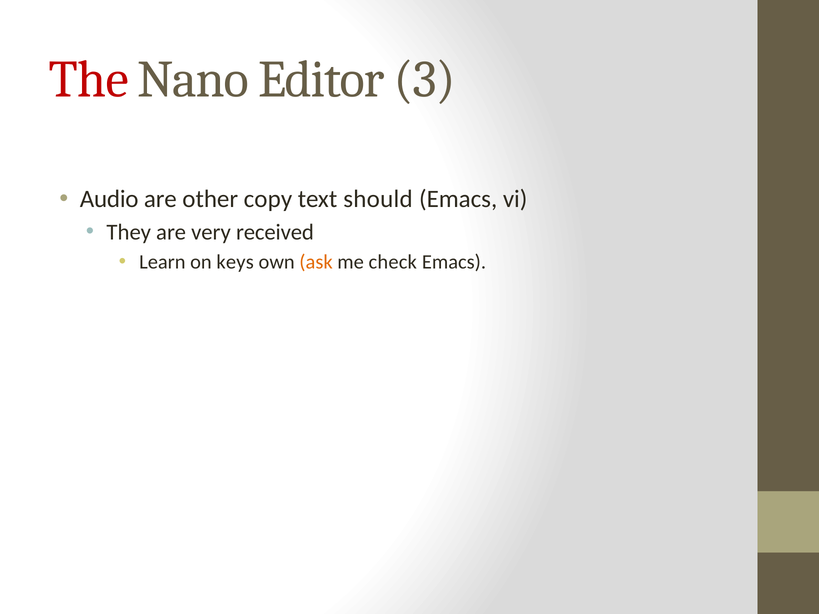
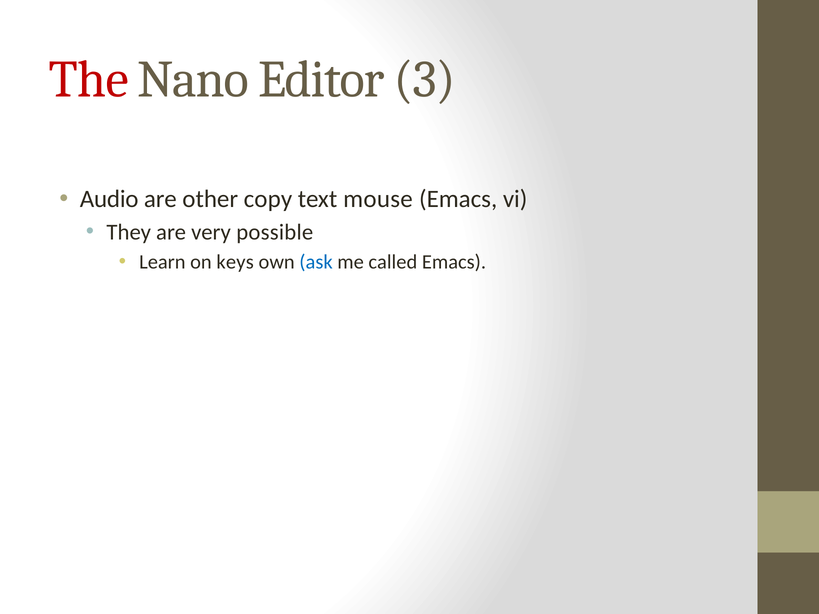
should: should -> mouse (378, 199)
received: received -> possible (275, 232)
ask colour: orange -> blue (316, 262)
check: check -> called (393, 262)
